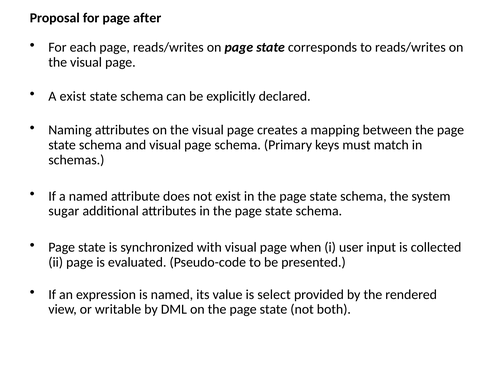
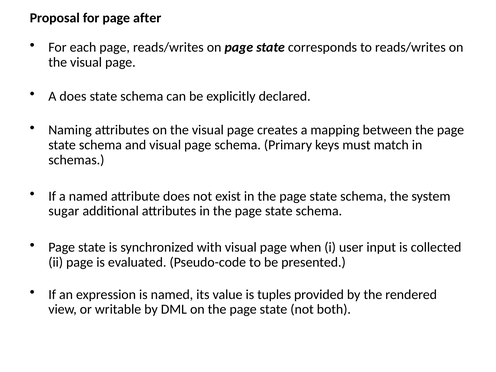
A exist: exist -> does (73, 96)
select: select -> tuples (274, 294)
